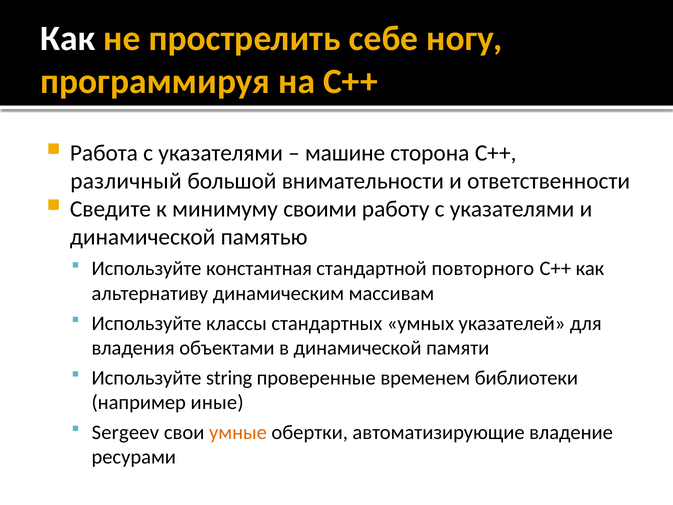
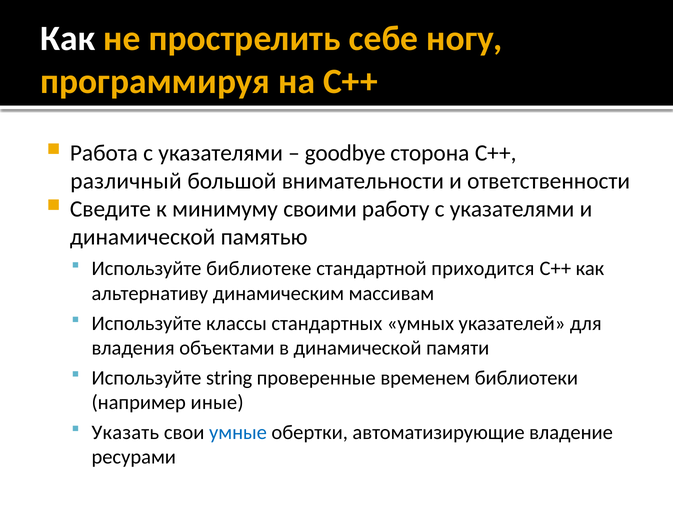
машине: машине -> goodbye (345, 153)
константная: константная -> библиотеке (259, 269)
повторного: повторного -> приходится (483, 269)
Sergeev: Sergeev -> Указать (125, 432)
умные colour: orange -> blue (238, 432)
